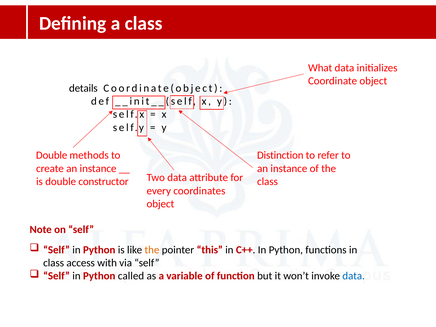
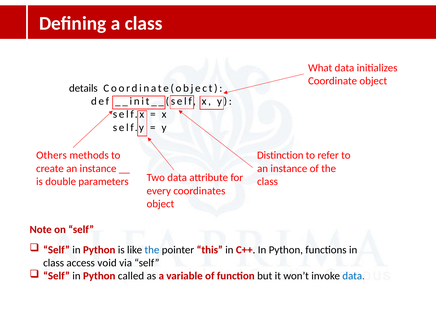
Double: Double -> Others (52, 155)
constructor: constructor -> parameters (104, 181)
the colour: orange -> blue (152, 250)
with: with -> void (107, 263)
